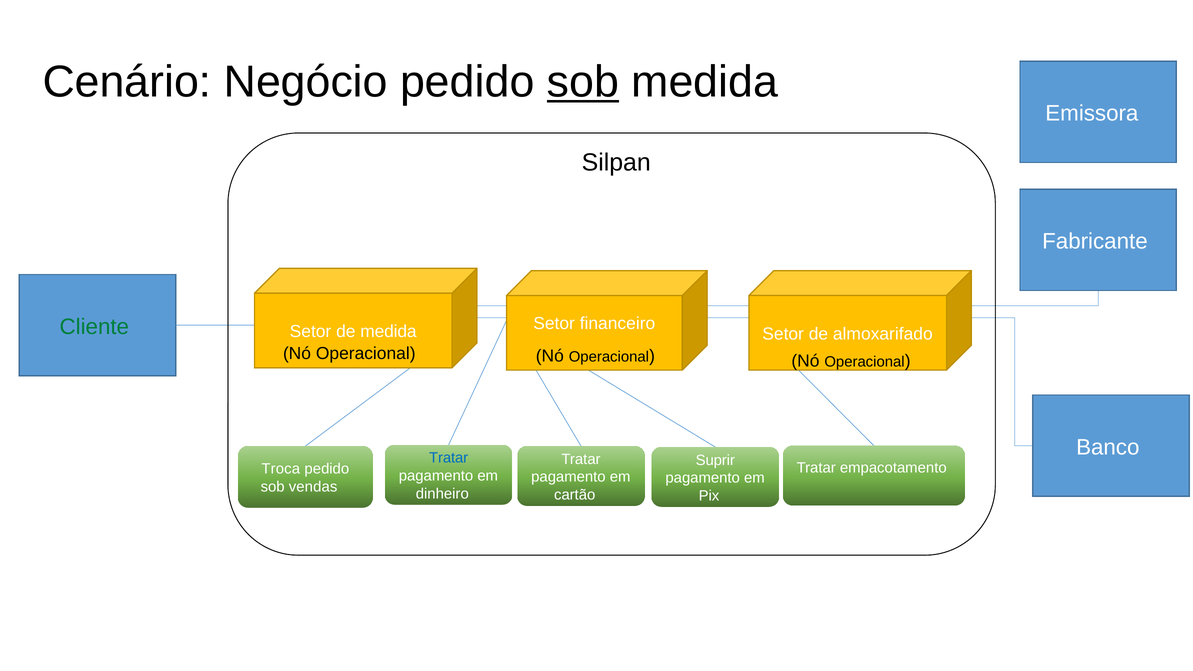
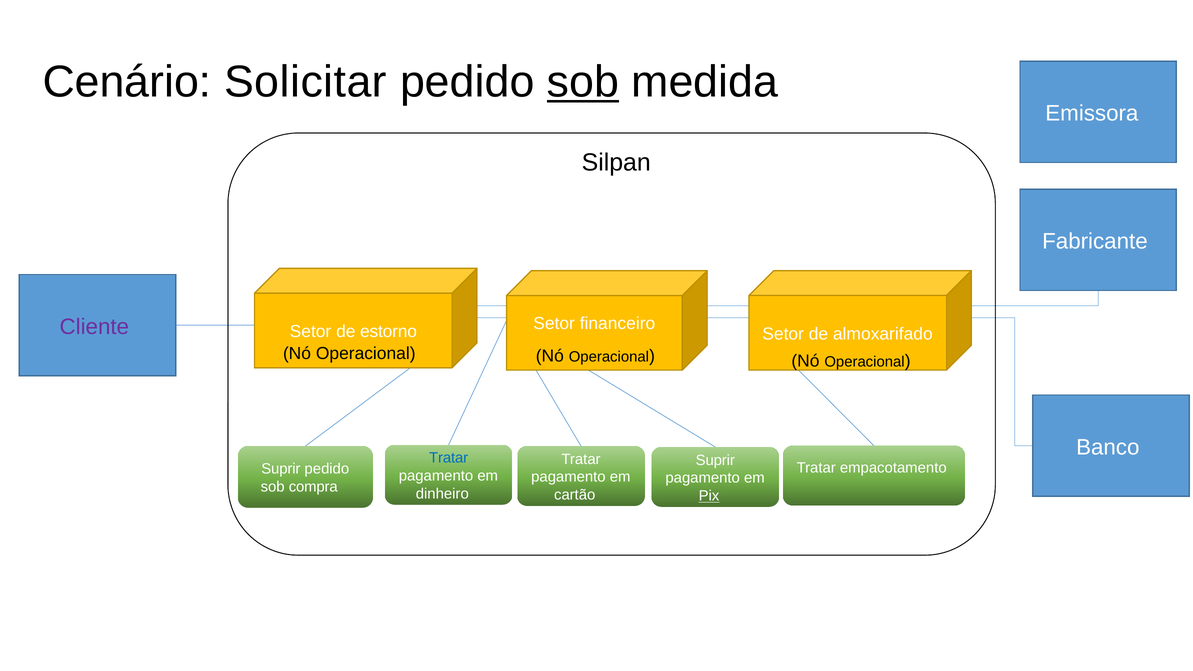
Negócio: Negócio -> Solicitar (306, 82)
Cliente colour: green -> purple (94, 327)
de medida: medida -> estorno (388, 332)
Troca: Troca -> Suprir (281, 469)
vendas: vendas -> compra (313, 487)
Pix underline: none -> present (709, 496)
